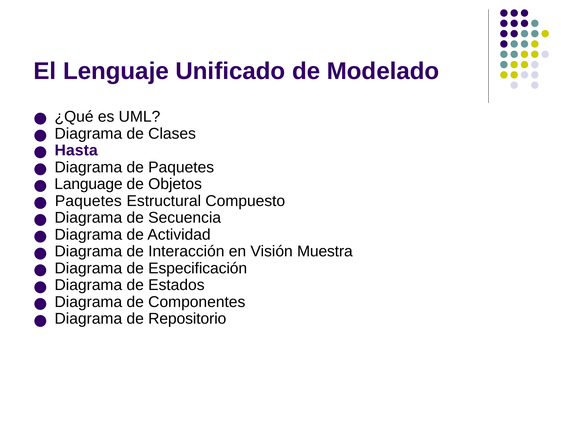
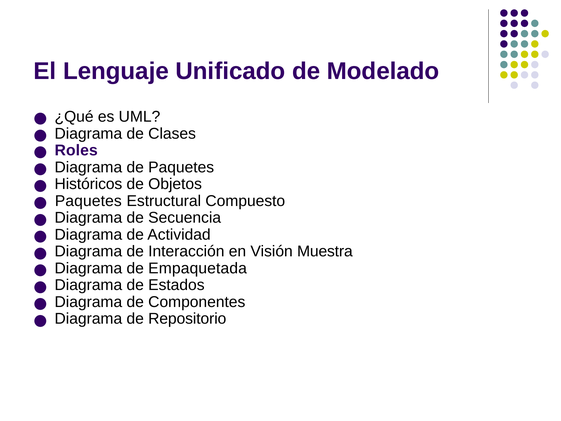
Hasta: Hasta -> Roles (76, 150)
Language: Language -> Históricos (88, 184)
Especificación: Especificación -> Empaquetada (198, 268)
